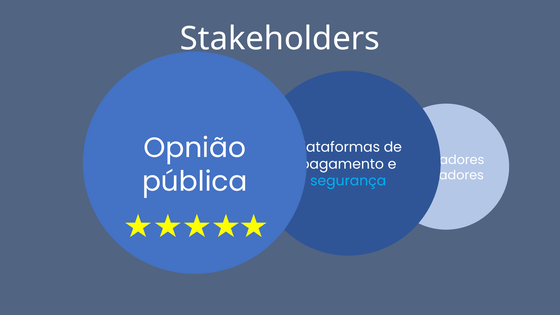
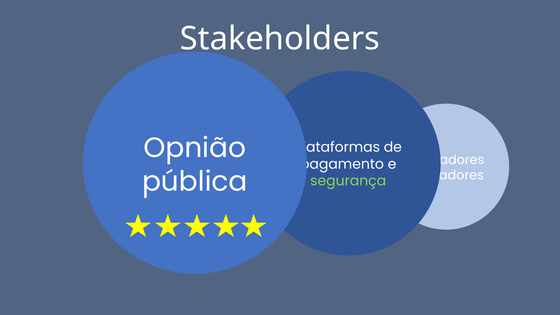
segurança colour: light blue -> light green (348, 181)
